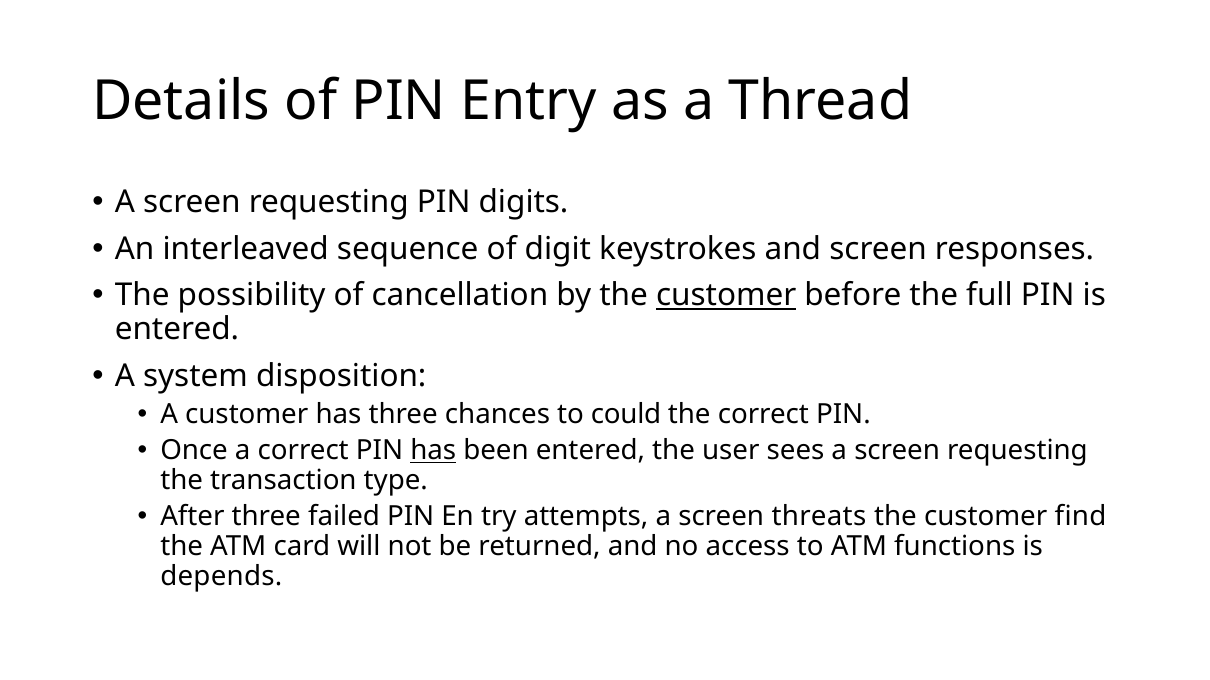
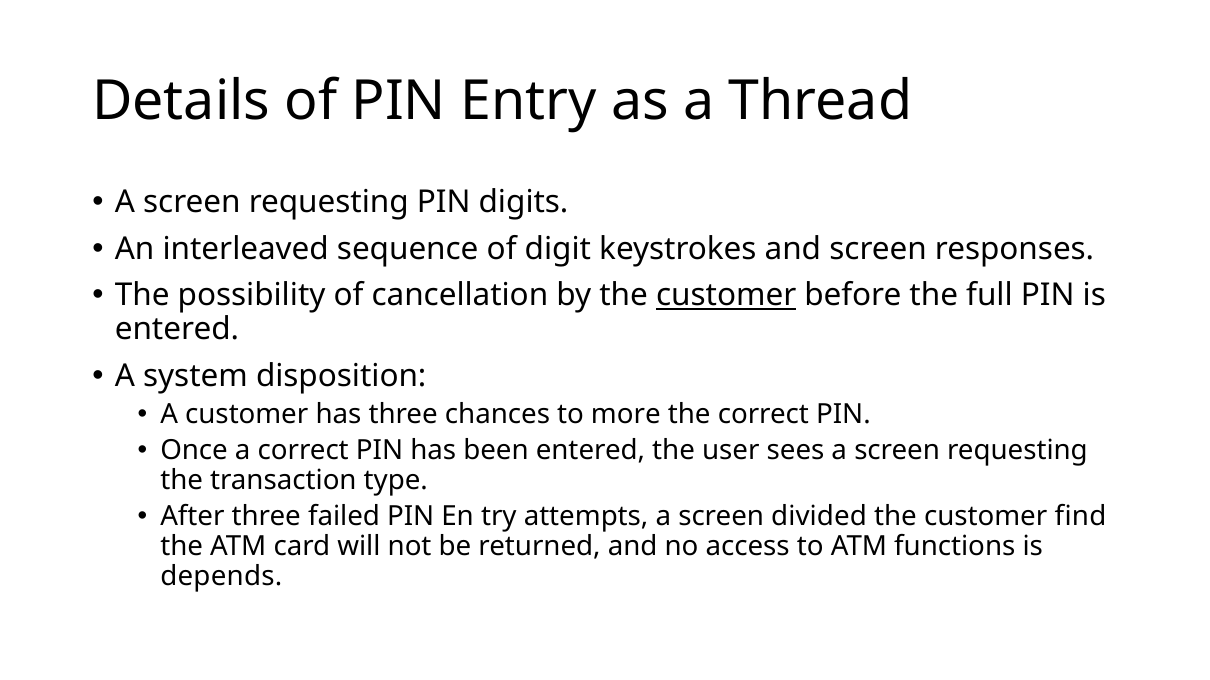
could: could -> more (626, 415)
has underline: present -> none (433, 451)
threats: threats -> divided (819, 517)
